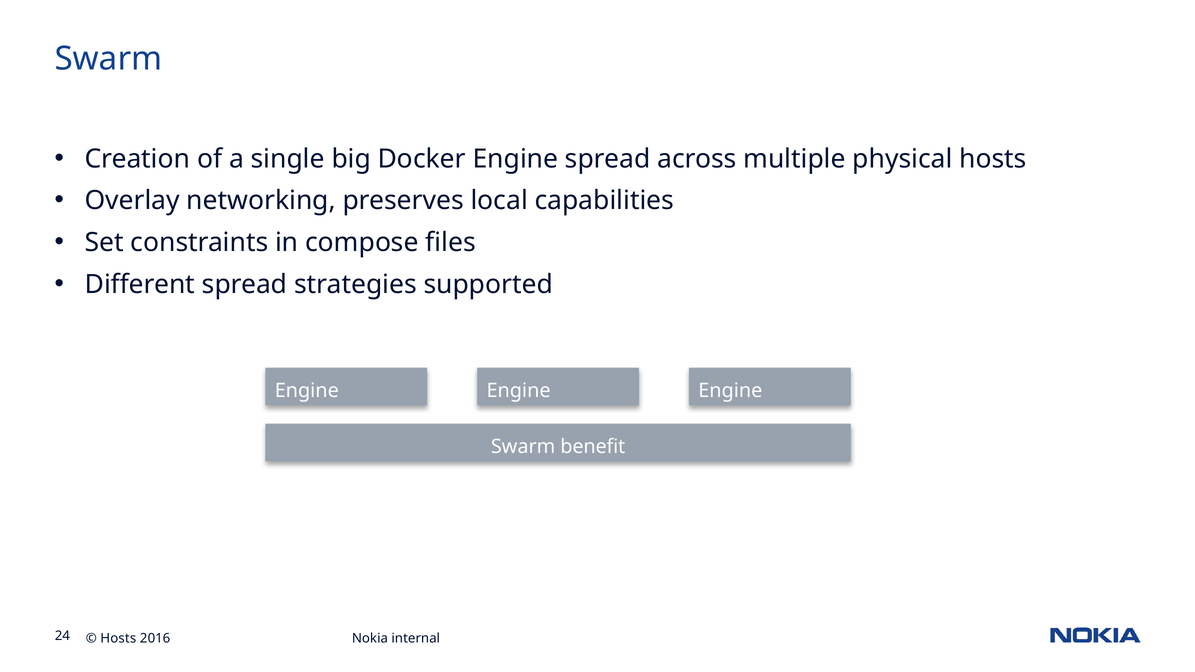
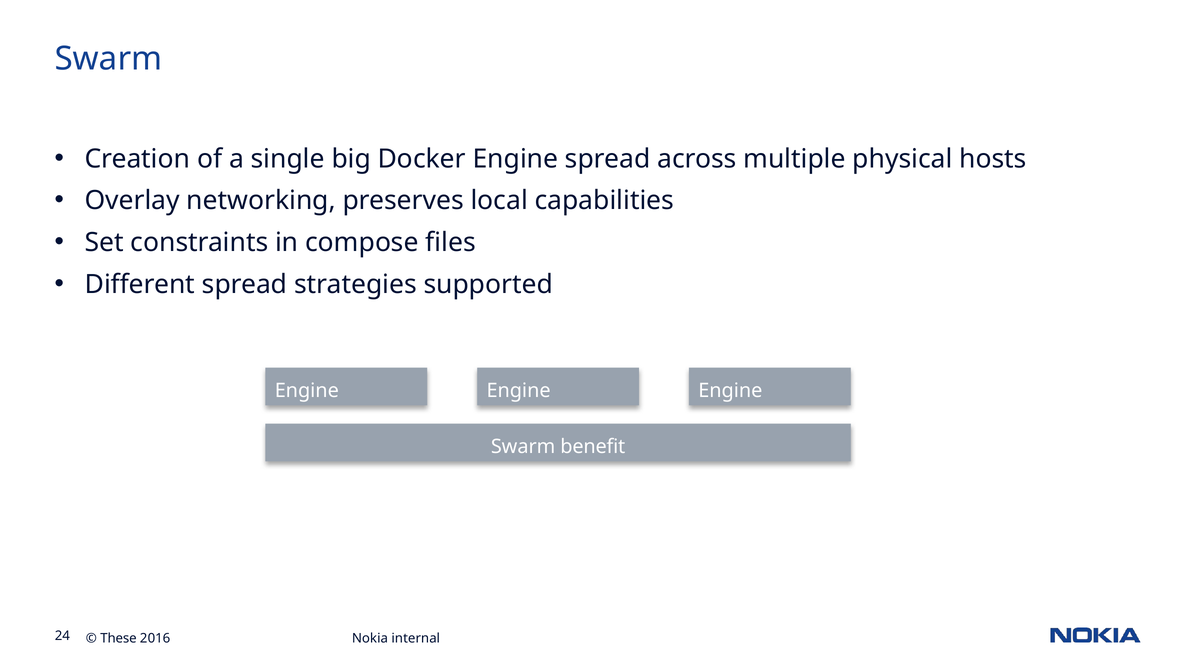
Hosts: Hosts -> These (118, 638)
